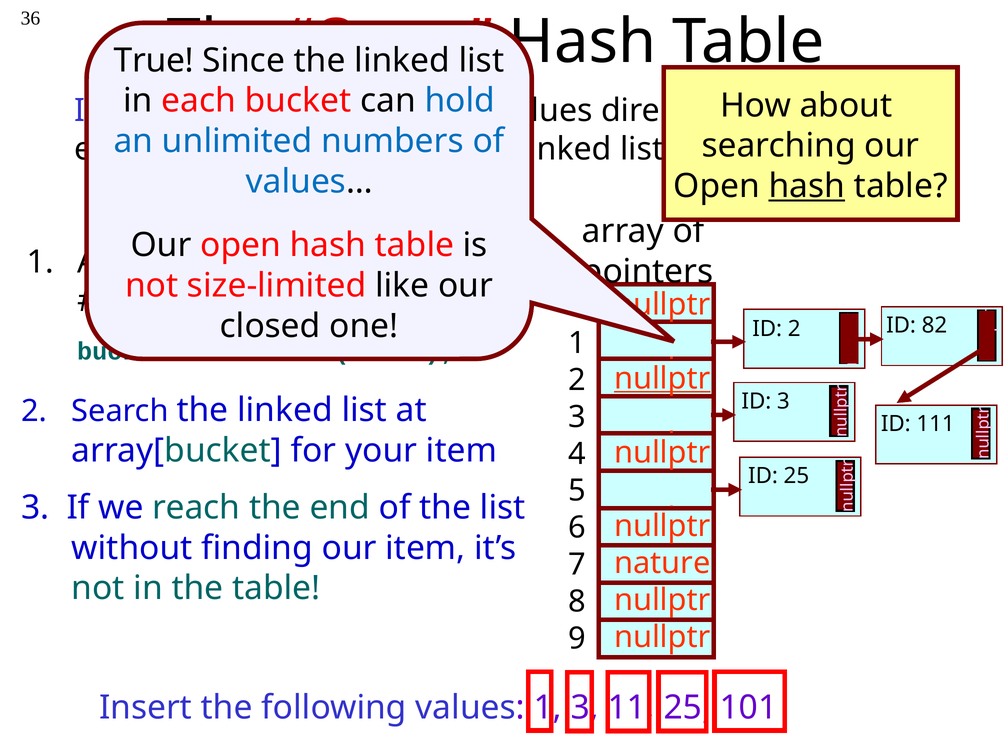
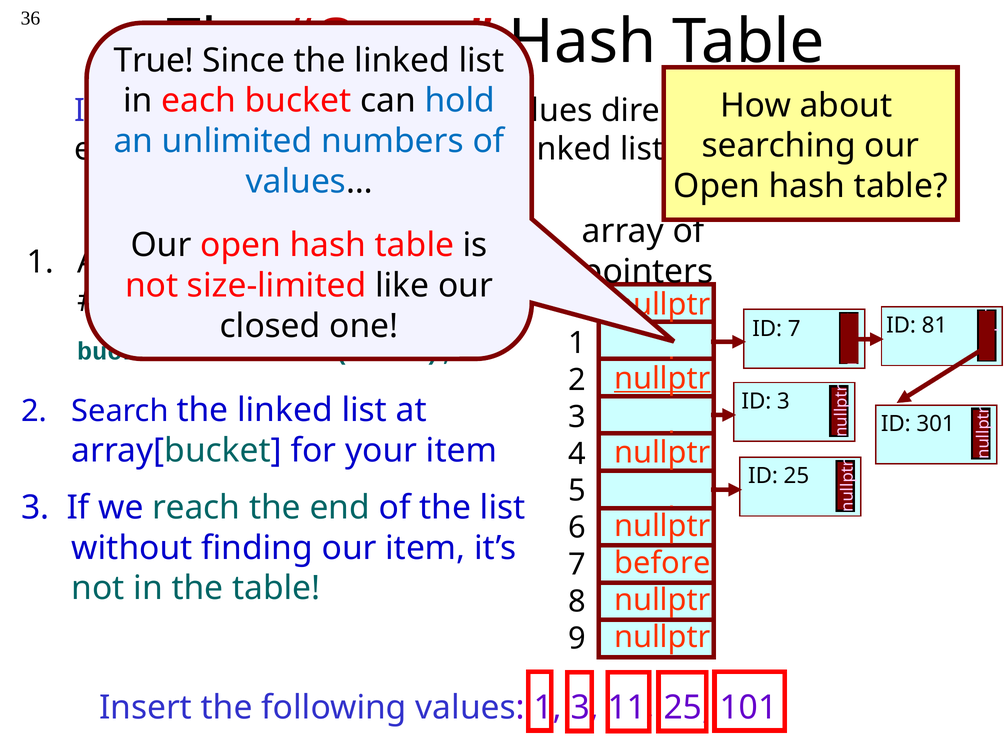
hash underline: present -> none (807, 186)
82: 82 -> 81 (934, 325)
ID 2: 2 -> 7 (794, 329)
111: 111 -> 301 (936, 424)
nature: nature -> before (662, 563)
